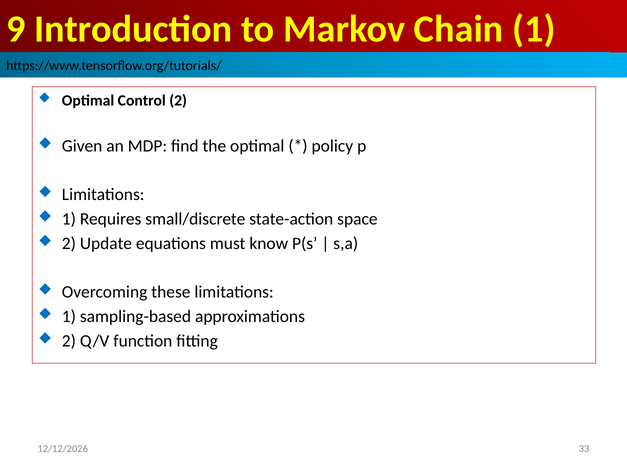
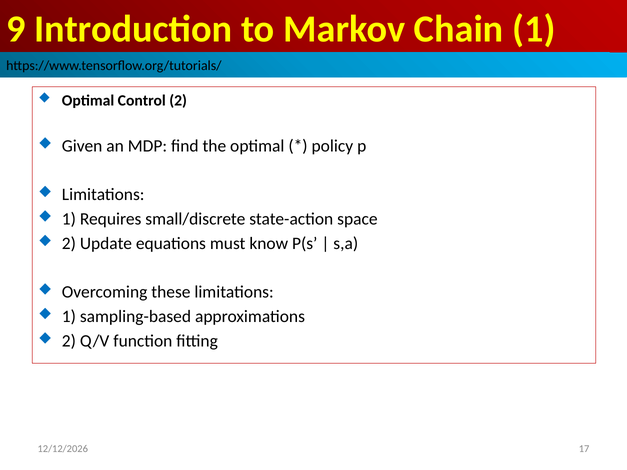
33: 33 -> 17 (584, 449)
